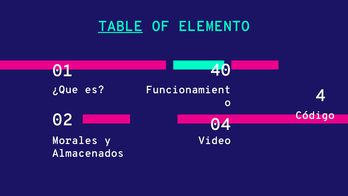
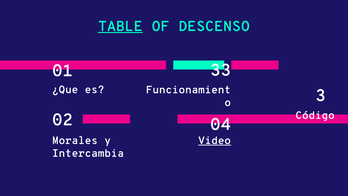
ELEMENTO: ELEMENTO -> DESCENSO (214, 26)
40: 40 -> 33 (220, 70)
4: 4 -> 3 (320, 95)
Video underline: none -> present (215, 140)
Almacenados: Almacenados -> Intercambia (88, 153)
